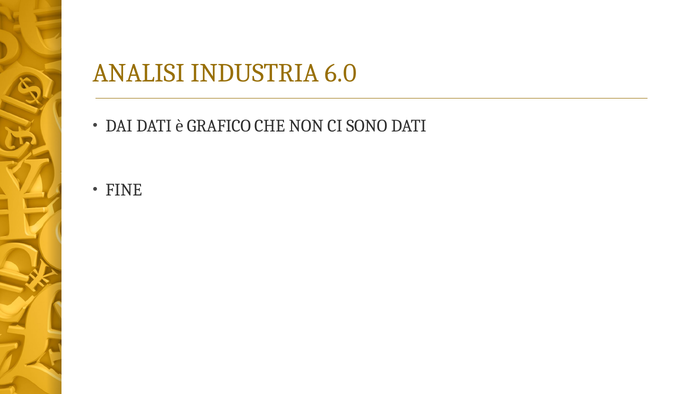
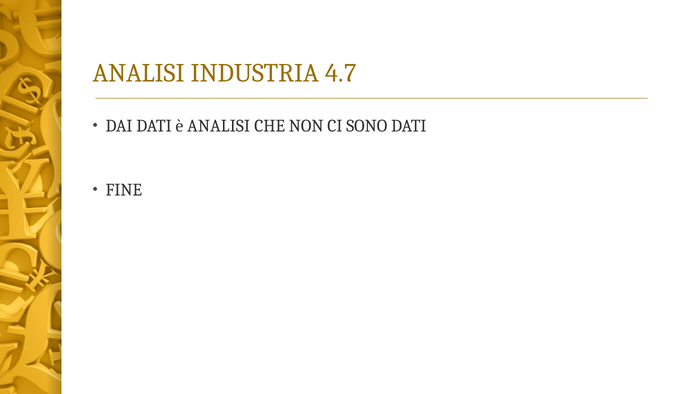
6.0: 6.0 -> 4.7 (341, 73)
è GRAFICO: GRAFICO -> ANALISI (219, 126)
